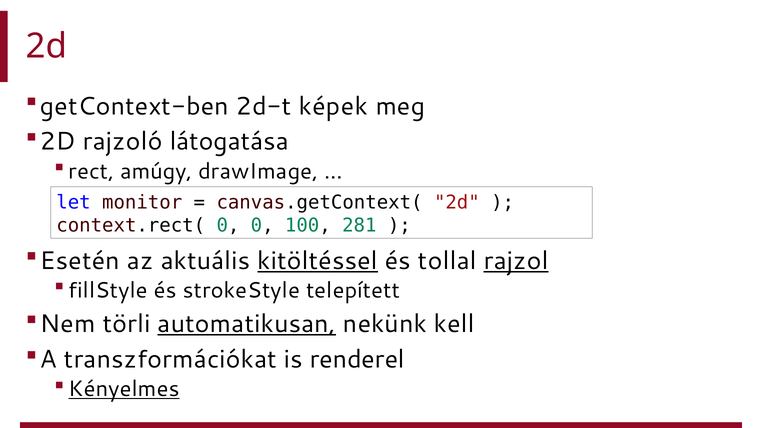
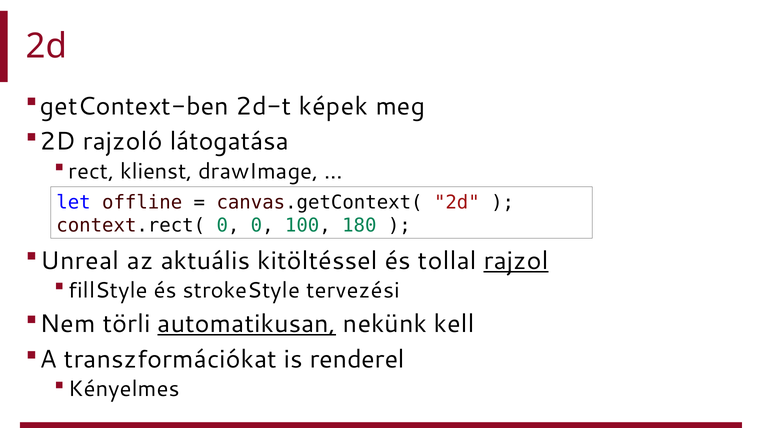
amúgy: amúgy -> klienst (156, 171)
monitor: monitor -> offline (142, 202)
281: 281 -> 180 (359, 225)
Esetén: Esetén -> Unreal (80, 261)
kitöltéssel underline: present -> none (318, 261)
telepített: telepített -> tervezési (353, 290)
Kényelmes underline: present -> none (124, 389)
